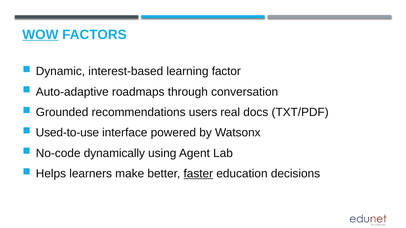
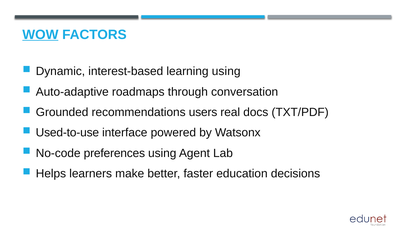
learning factor: factor -> using (226, 71)
dynamically: dynamically -> preferences (114, 153)
faster underline: present -> none (198, 174)
